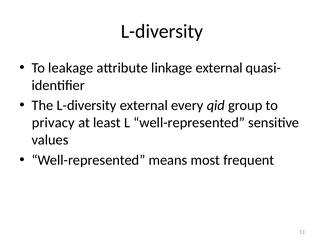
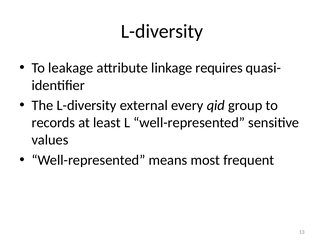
linkage external: external -> requires (219, 68)
privacy: privacy -> records (53, 123)
